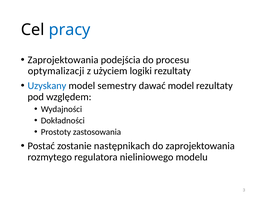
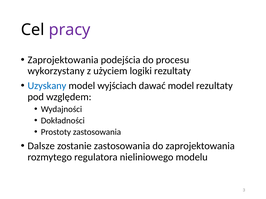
pracy colour: blue -> purple (70, 30)
optymalizacji: optymalizacji -> wykorzystany (56, 71)
semestry: semestry -> wyjściach (117, 86)
Postać: Postać -> Dalsze (41, 146)
zostanie następnikach: następnikach -> zastosowania (122, 146)
